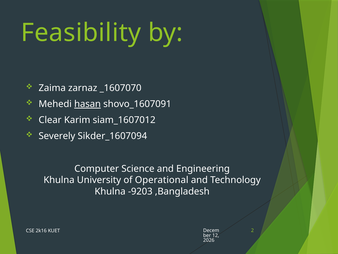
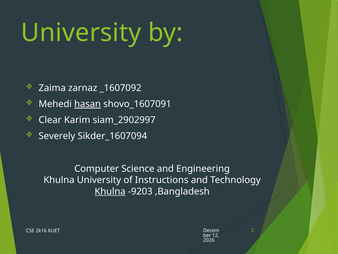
Feasibility: Feasibility -> University (81, 33)
_1607070: _1607070 -> _1607092 (121, 88)
siam_1607012: siam_1607012 -> siam_2902997 (124, 120)
Operational: Operational -> Instructions (162, 180)
Khulna underline: none -> present (110, 191)
